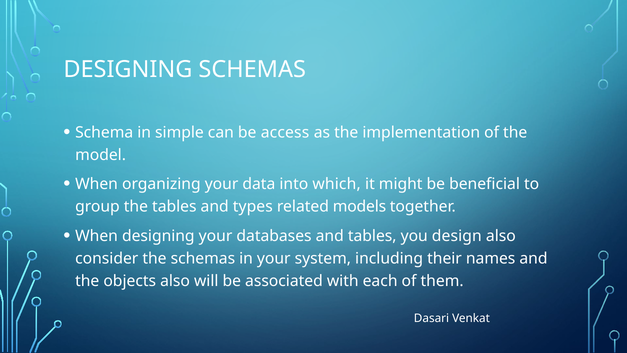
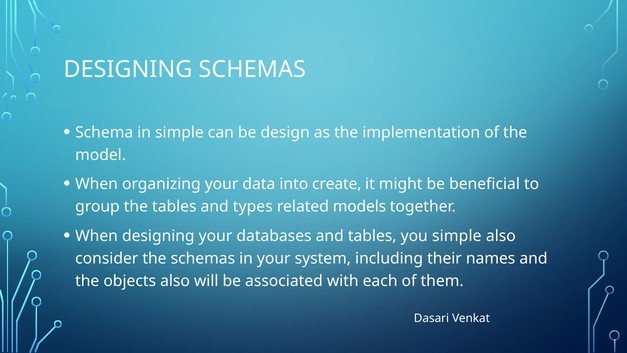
access: access -> design (285, 132)
which: which -> create (337, 184)
you design: design -> simple (457, 236)
